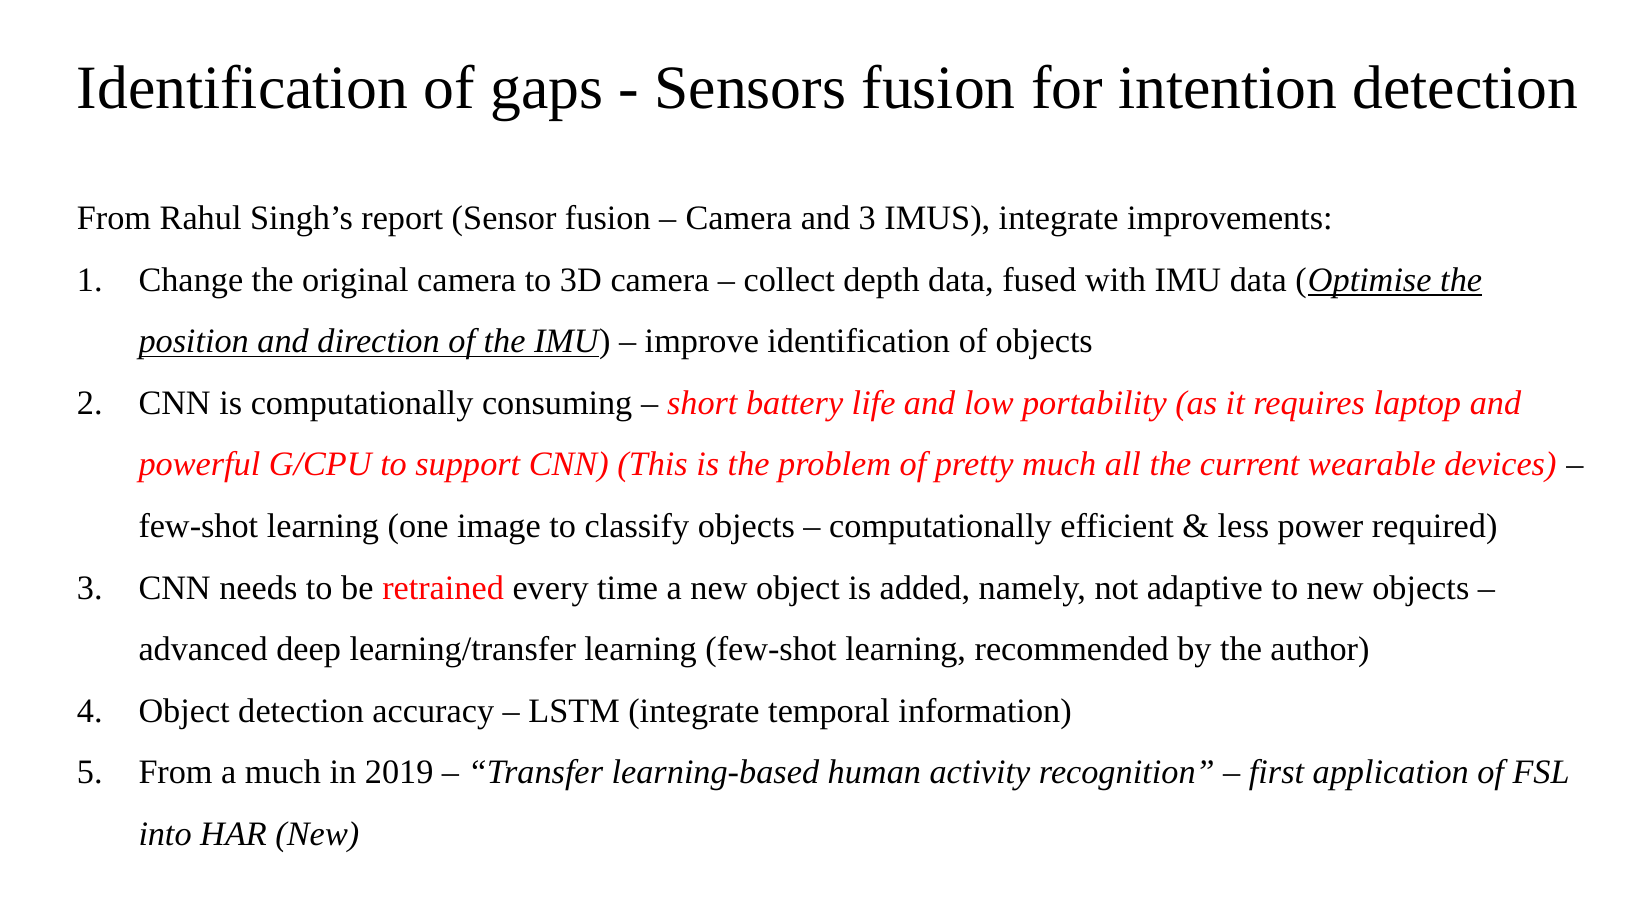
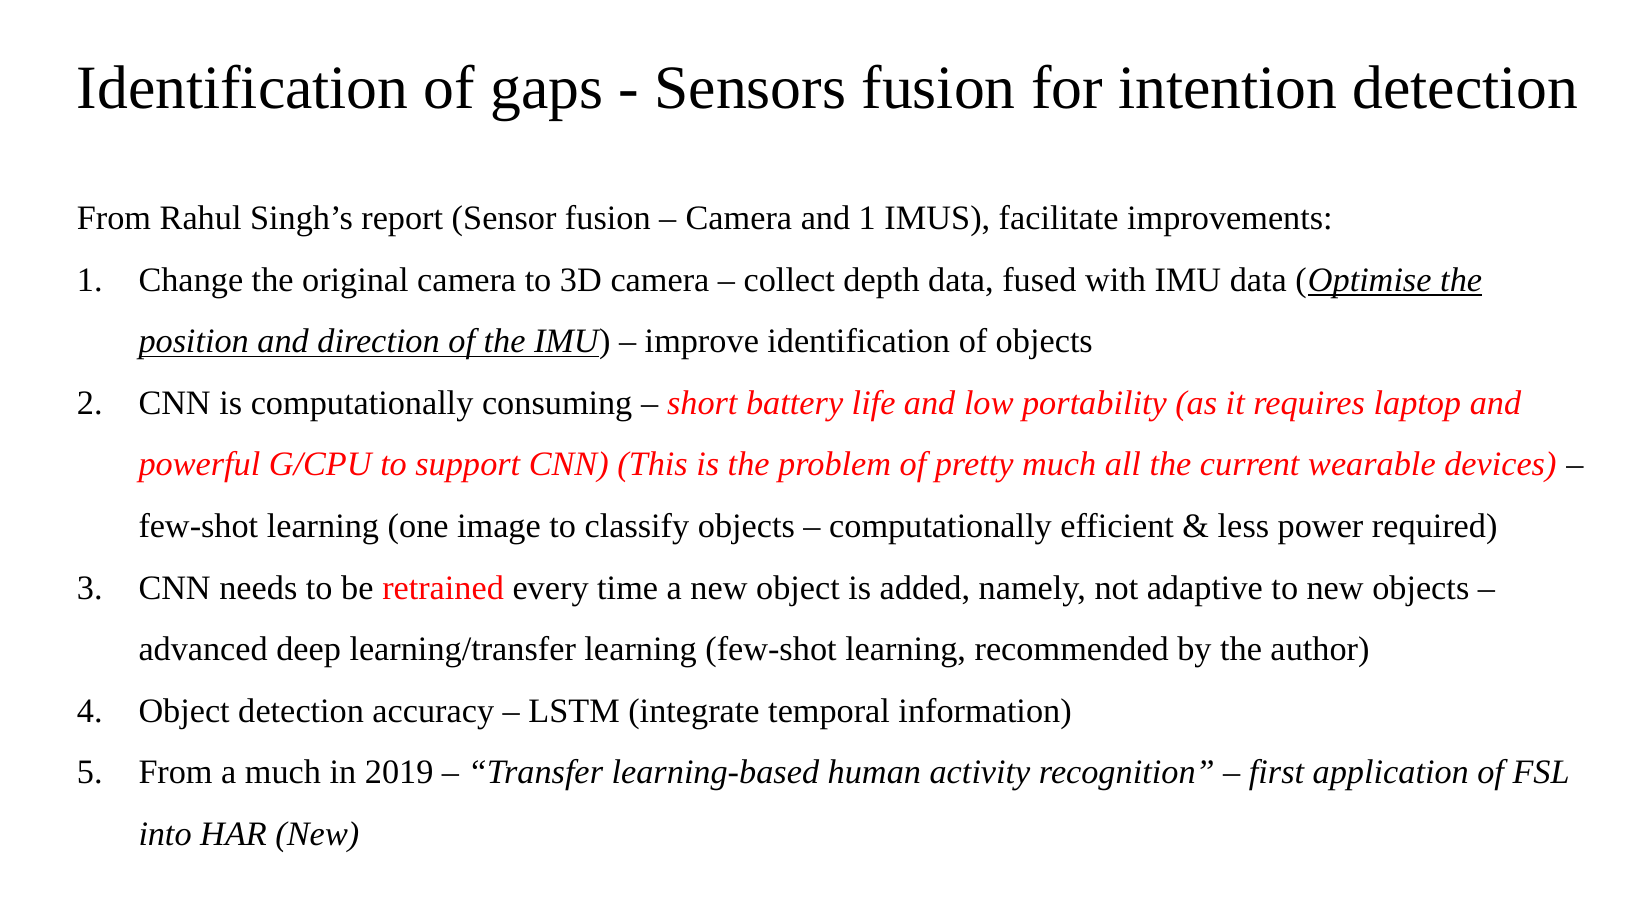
and 3: 3 -> 1 (867, 218)
IMUS integrate: integrate -> facilitate (1059, 218)
